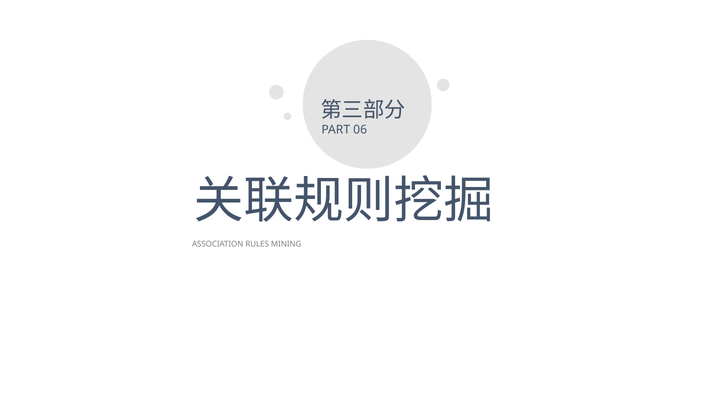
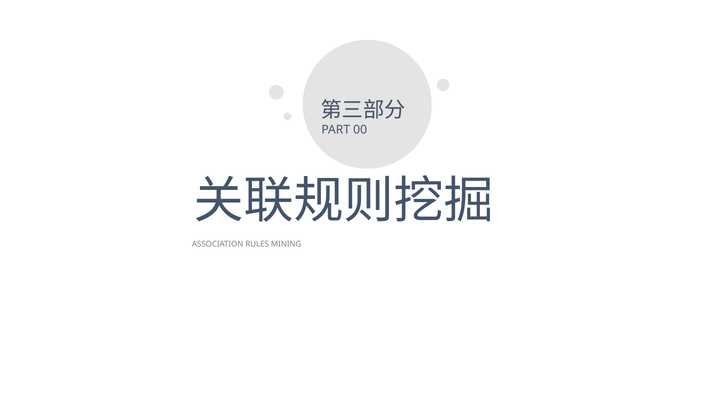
06: 06 -> 00 (360, 130)
